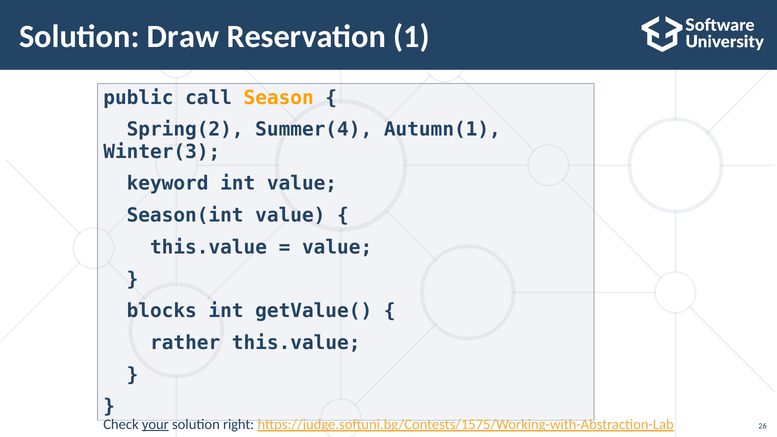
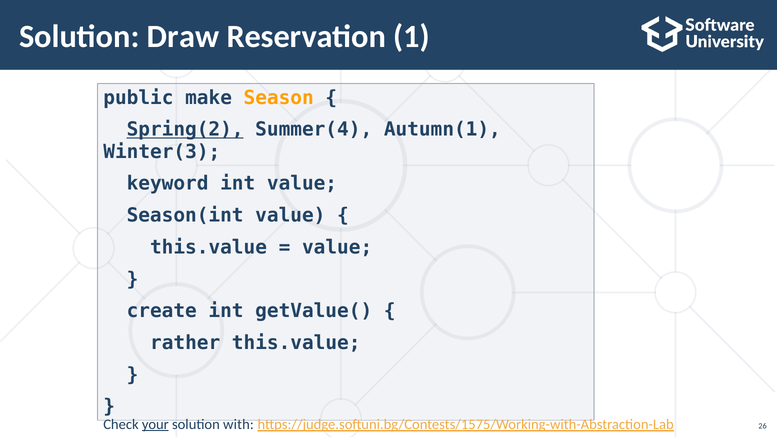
call: call -> make (209, 98)
Spring(2 underline: none -> present (185, 130)
blocks: blocks -> create (162, 311)
right: right -> with (238, 424)
